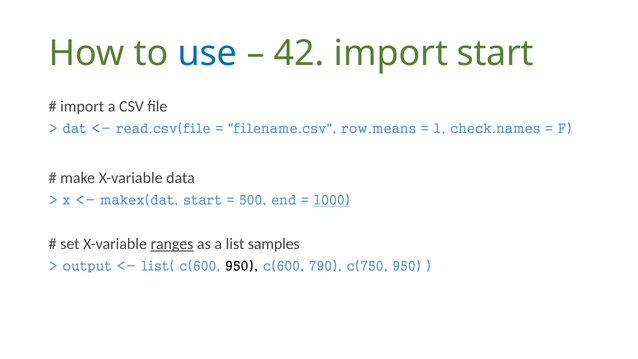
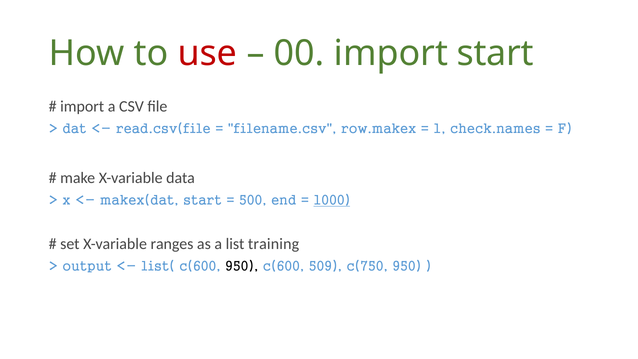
use colour: blue -> red (207, 54)
42: 42 -> 00 (299, 54)
row.means: row.means -> row.makex (379, 129)
ranges underline: present -> none (172, 244)
samples: samples -> training (274, 244)
790: 790 -> 509 (325, 266)
